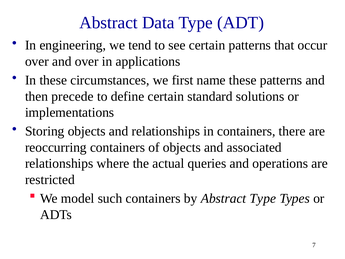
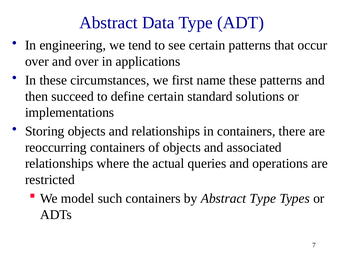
precede: precede -> succeed (73, 96)
